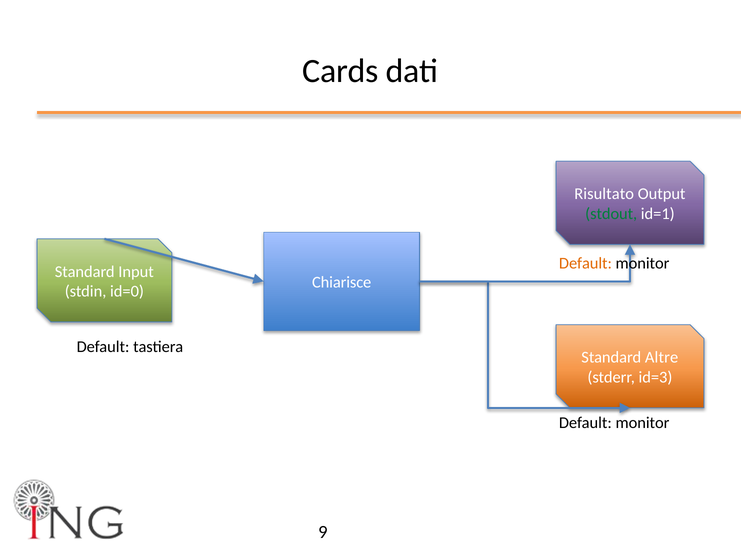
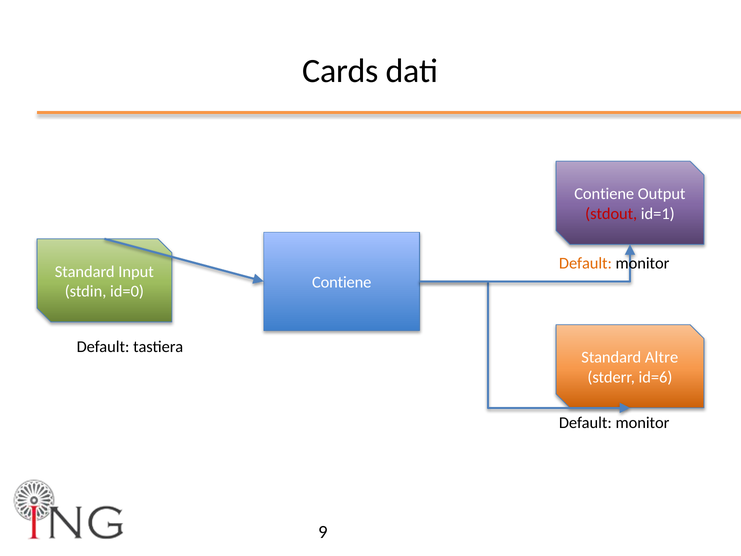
Risultato: Risultato -> Contiene (604, 194)
stdout colour: green -> red (611, 214)
Chiarisce: Chiarisce -> Contiene (342, 282)
id=3: id=3 -> id=6 (655, 377)
